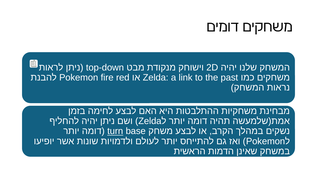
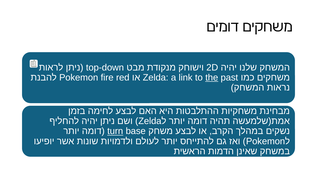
the underline: none -> present (212, 77)
